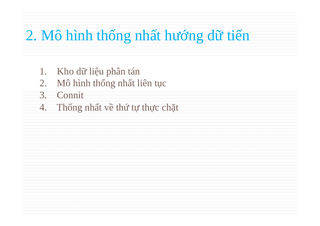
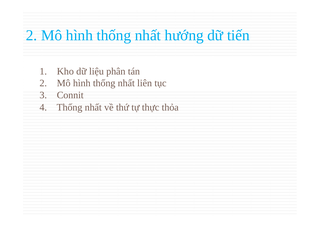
chặt: chặt -> thỏa (170, 107)
